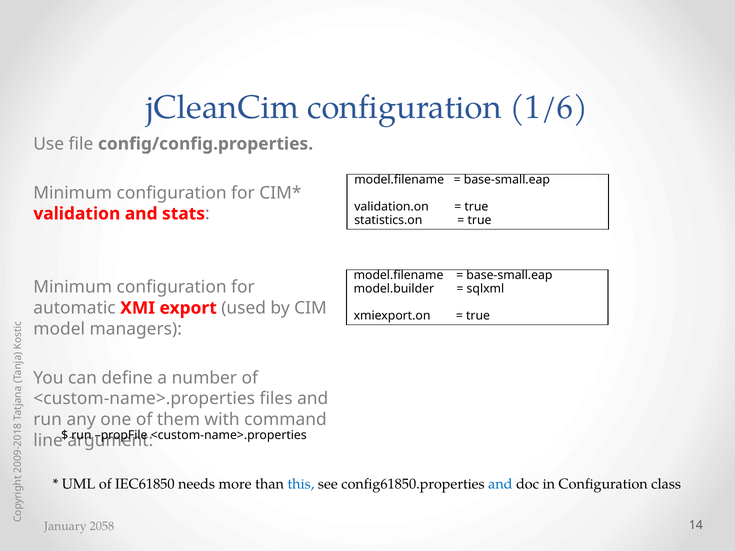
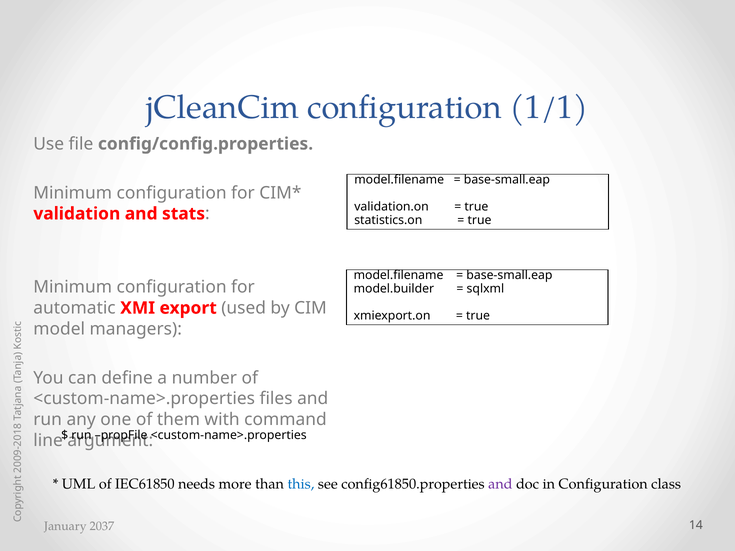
1/6: 1/6 -> 1/1 (549, 108)
and colour: blue -> purple (500, 484)
2058: 2058 -> 2037 (102, 526)
